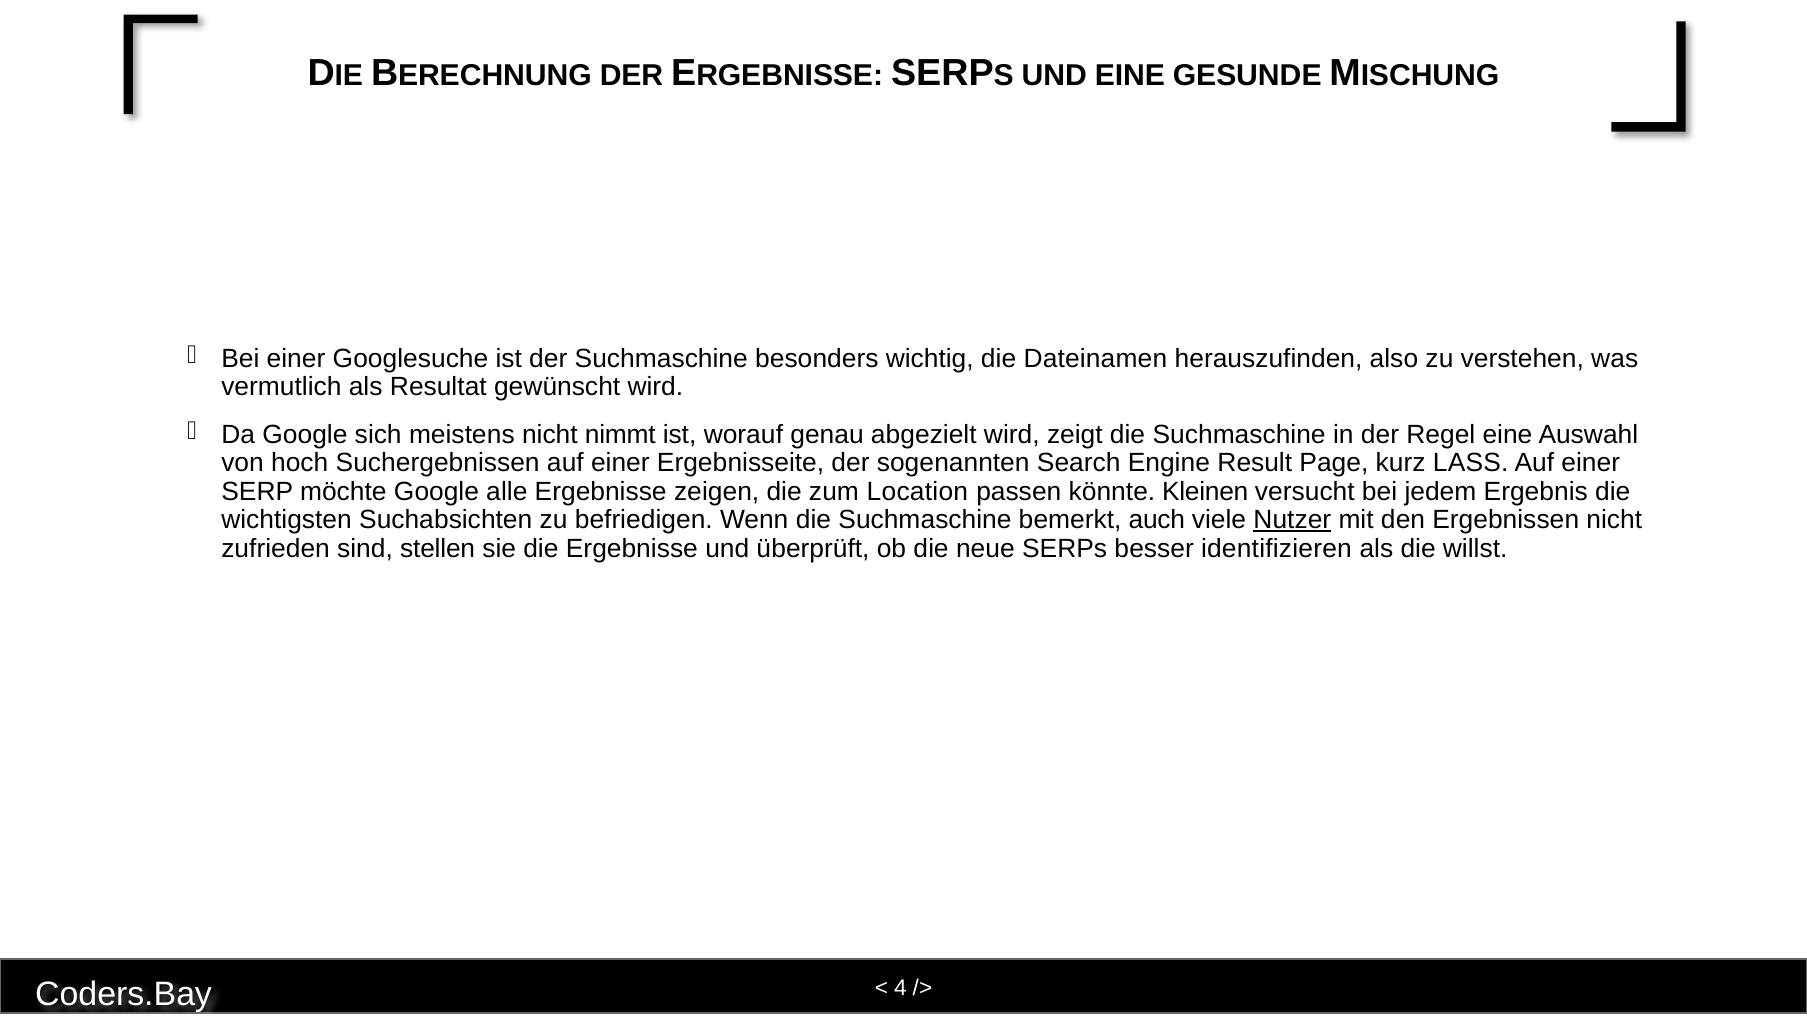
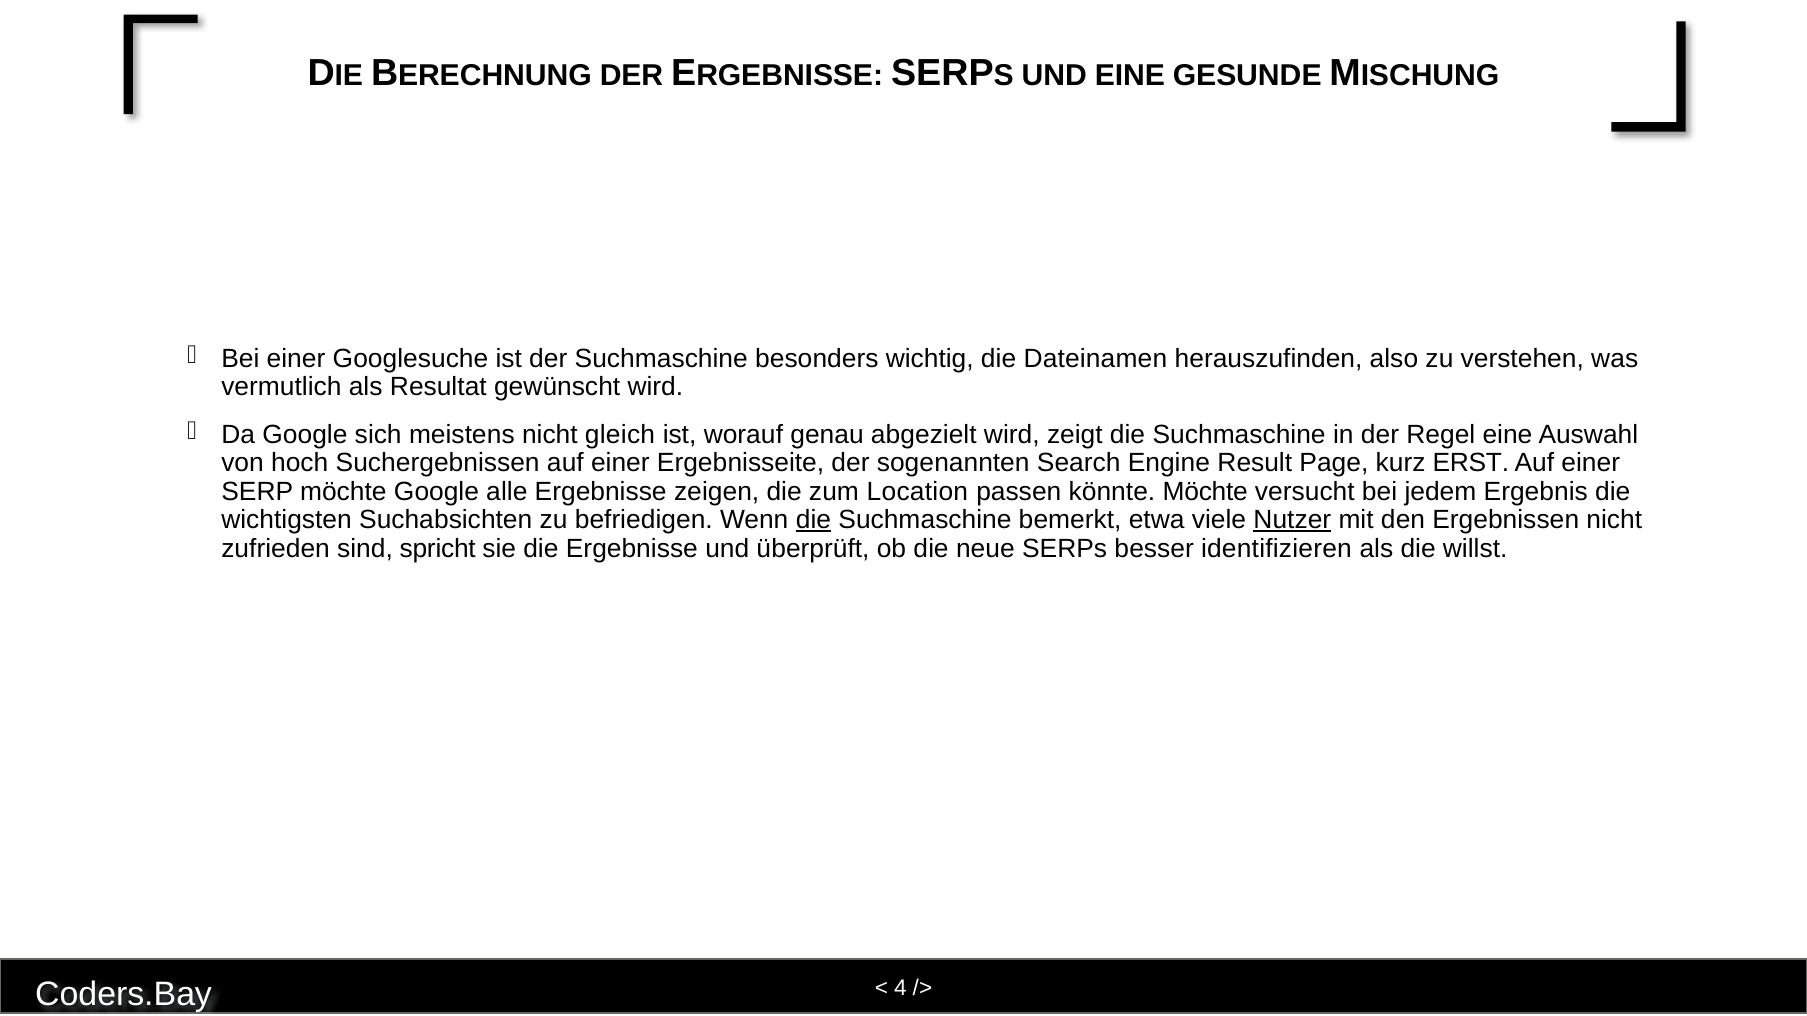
nimmt: nimmt -> gleich (620, 435)
LASS: LASS -> ERST (1471, 463)
könnte Kleinen: Kleinen -> Möchte (1205, 492)
die underline: none -> present (813, 520)
auch: auch -> etwa (1157, 520)
stellen: stellen -> spricht (438, 549)
